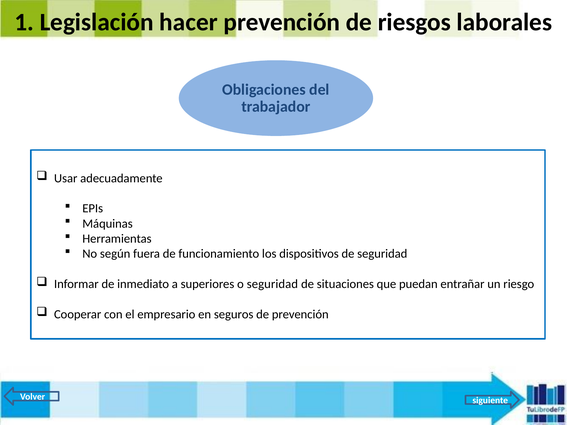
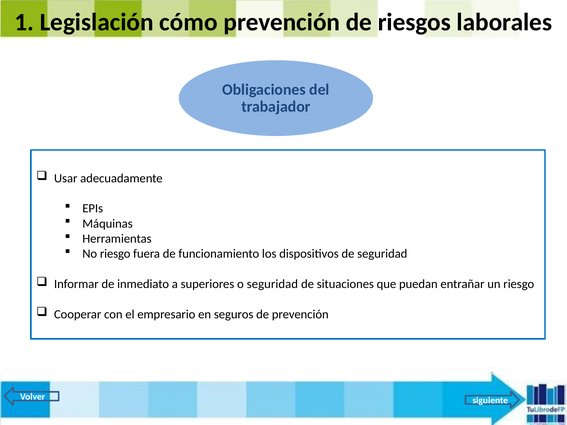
hacer: hacer -> cómo (189, 22)
No según: según -> riesgo (115, 254)
